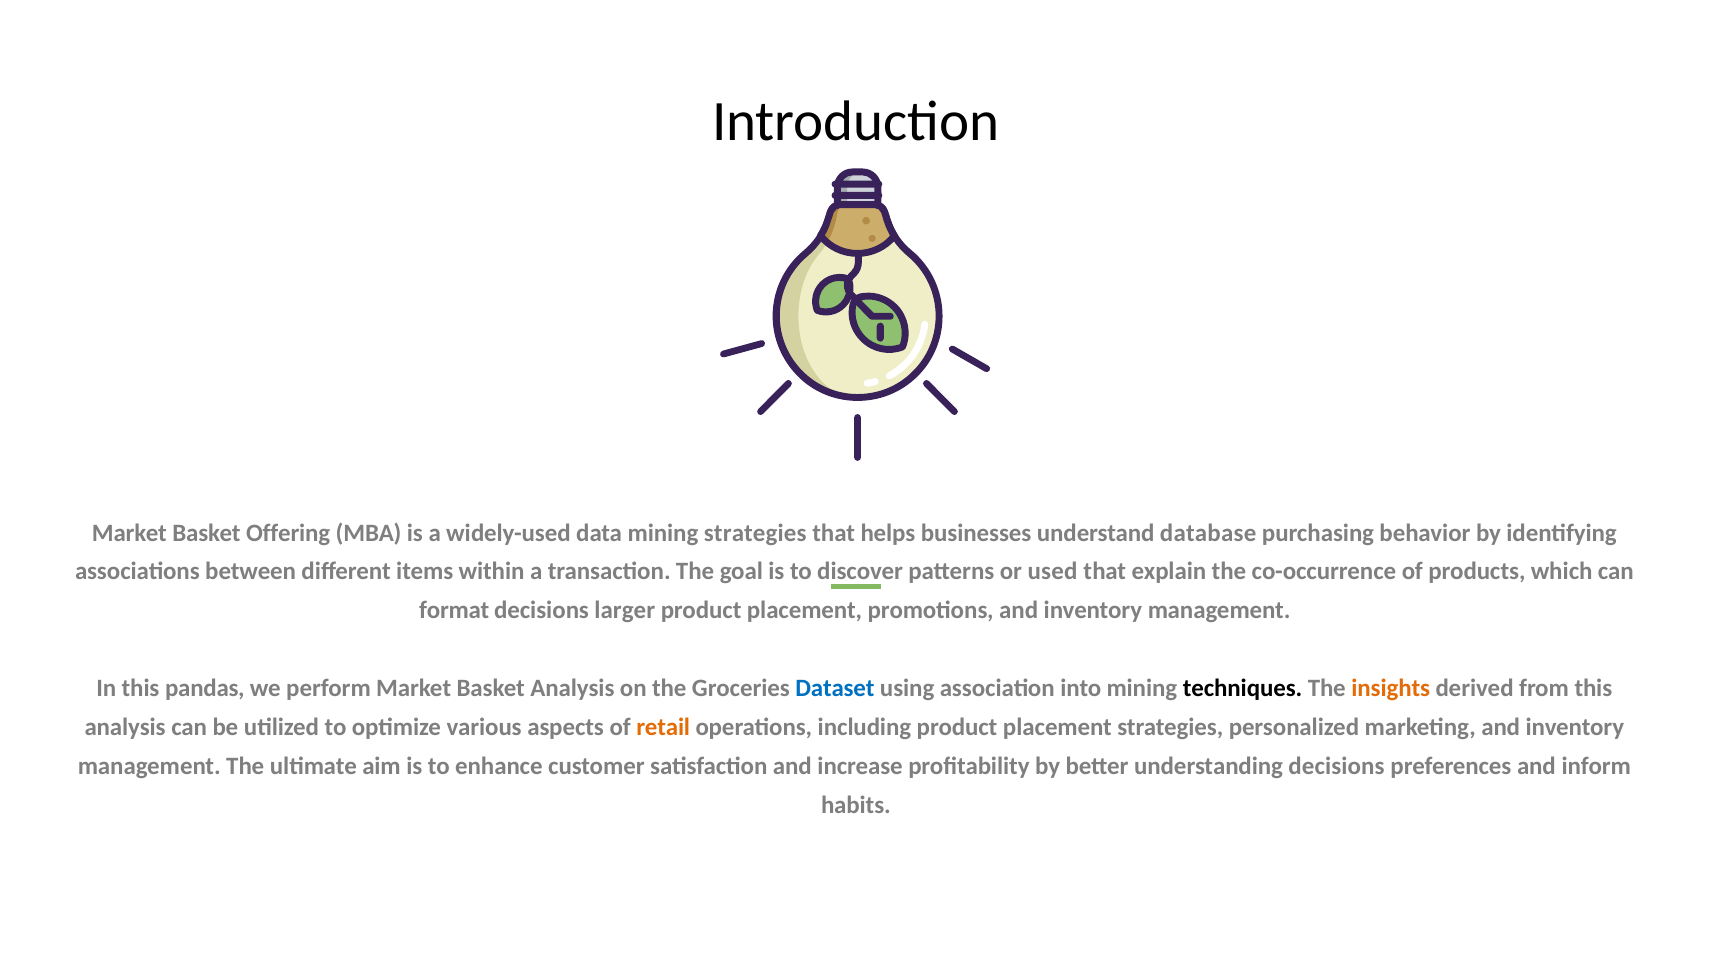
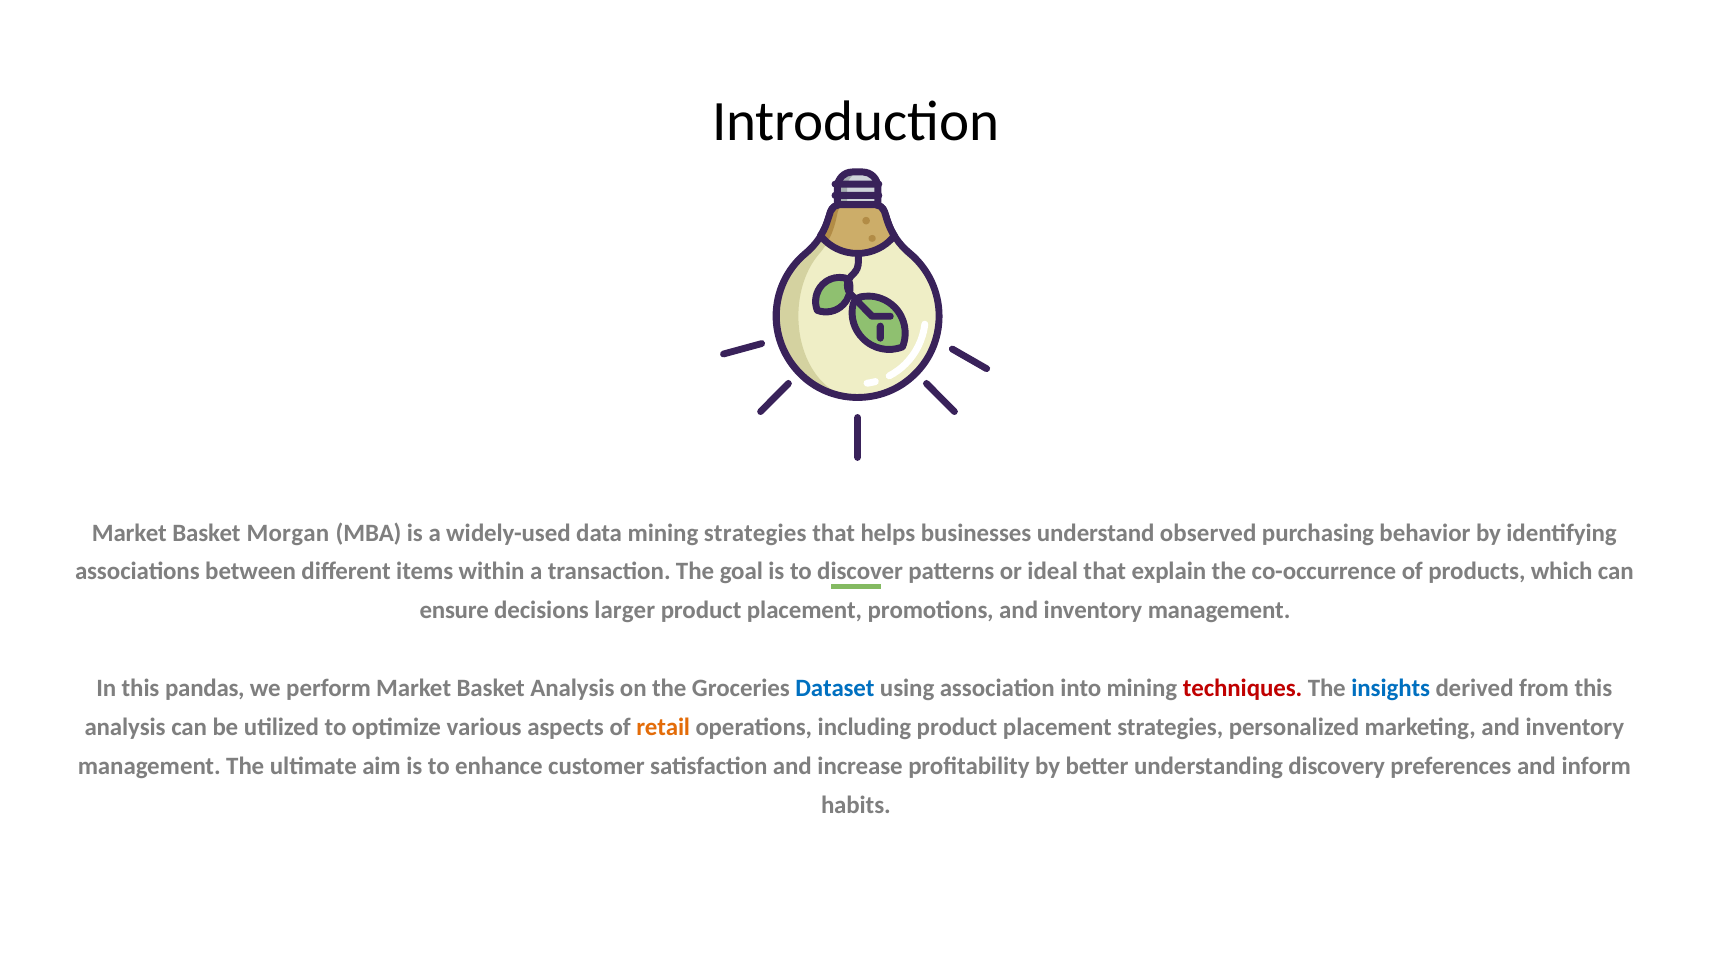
Offering: Offering -> Morgan (288, 533)
database: database -> observed (1208, 533)
used: used -> ideal (1053, 572)
format: format -> ensure (454, 611)
techniques colour: black -> red (1243, 688)
insights colour: orange -> blue (1391, 688)
understanding decisions: decisions -> discovery (1337, 766)
